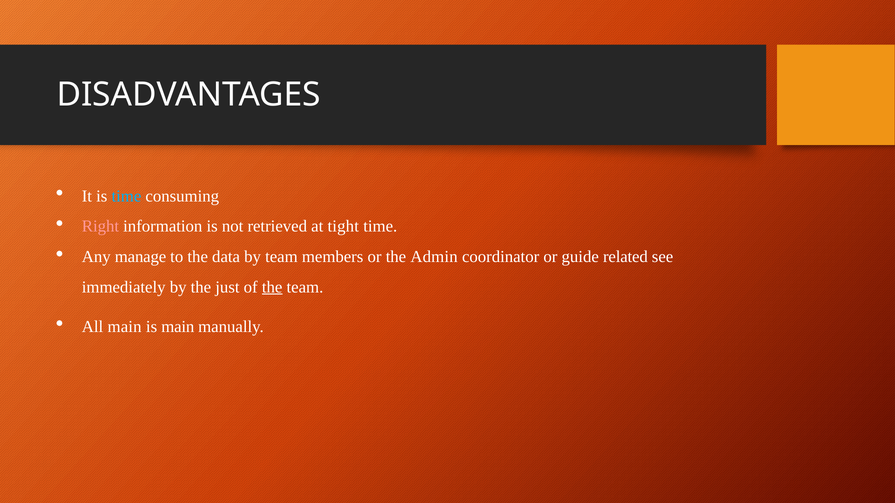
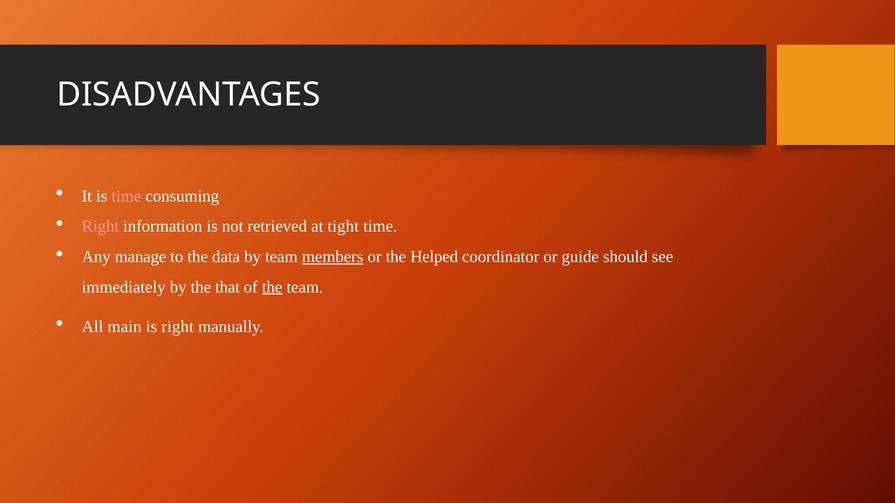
time colour: light blue -> pink (126, 196)
members underline: none -> present (333, 257)
Admin: Admin -> Helped (434, 257)
related: related -> should (625, 257)
just: just -> that (228, 287)
is main: main -> right (178, 327)
